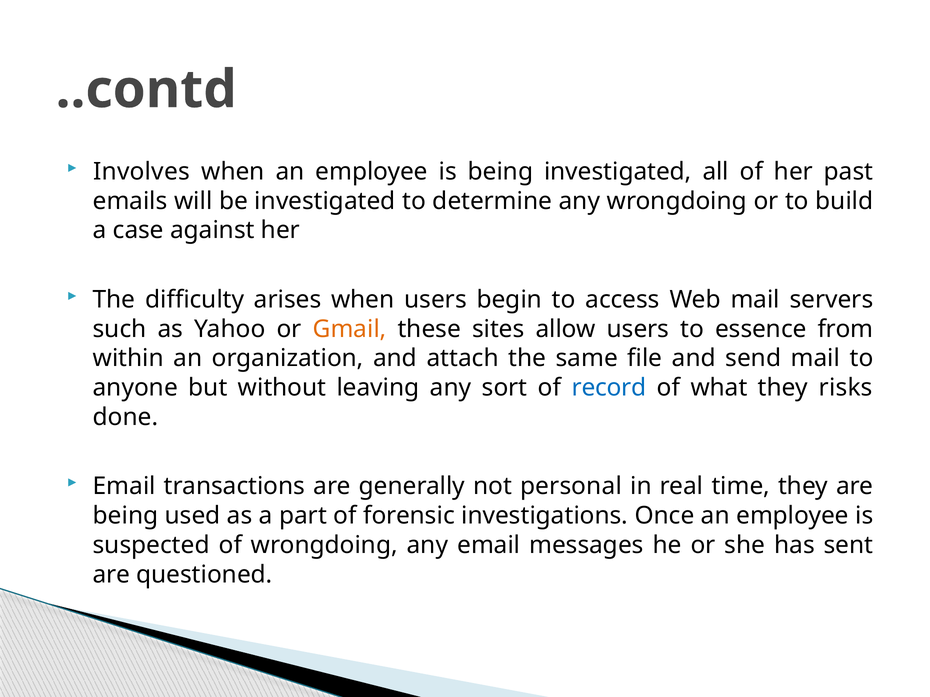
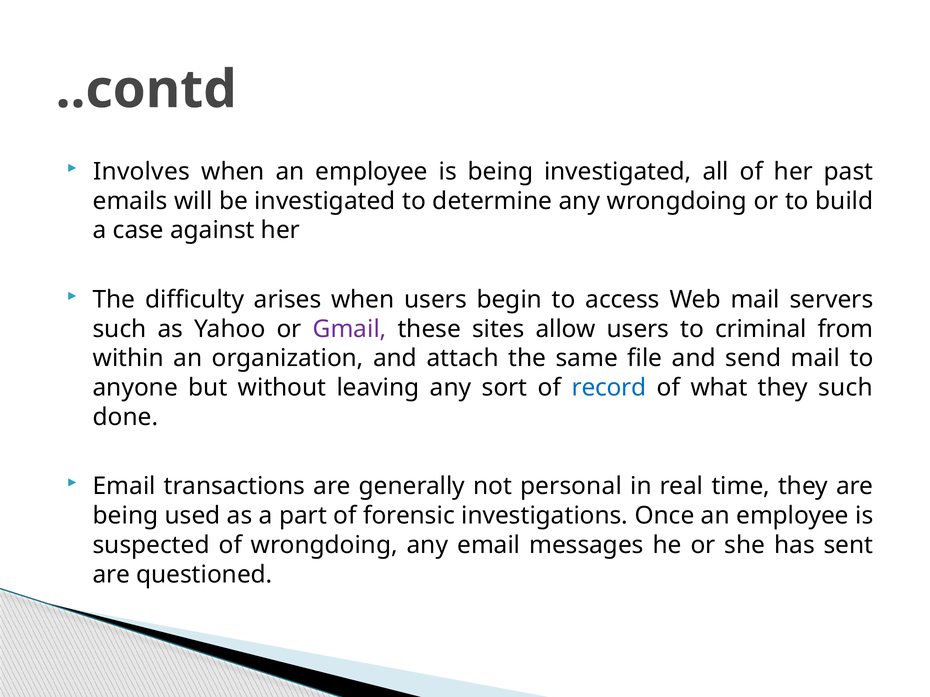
Gmail colour: orange -> purple (350, 329)
essence: essence -> criminal (761, 329)
they risks: risks -> such (846, 388)
